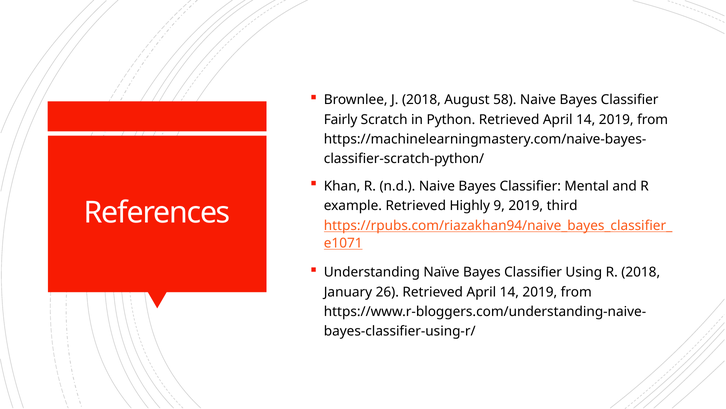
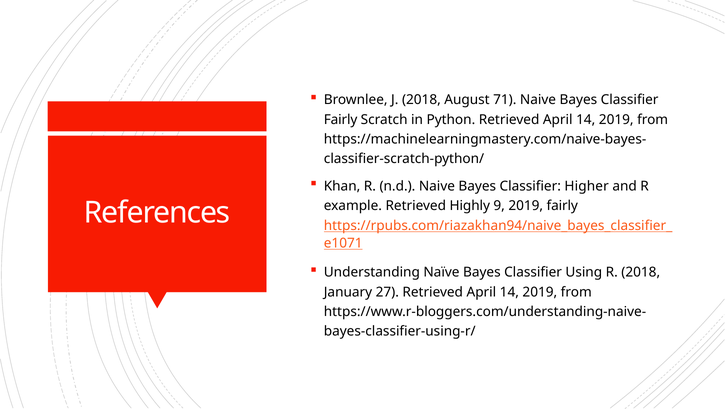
58: 58 -> 71 (505, 100)
Mental: Mental -> Higher (587, 186)
2019 third: third -> fairly (562, 205)
26: 26 -> 27 (387, 292)
